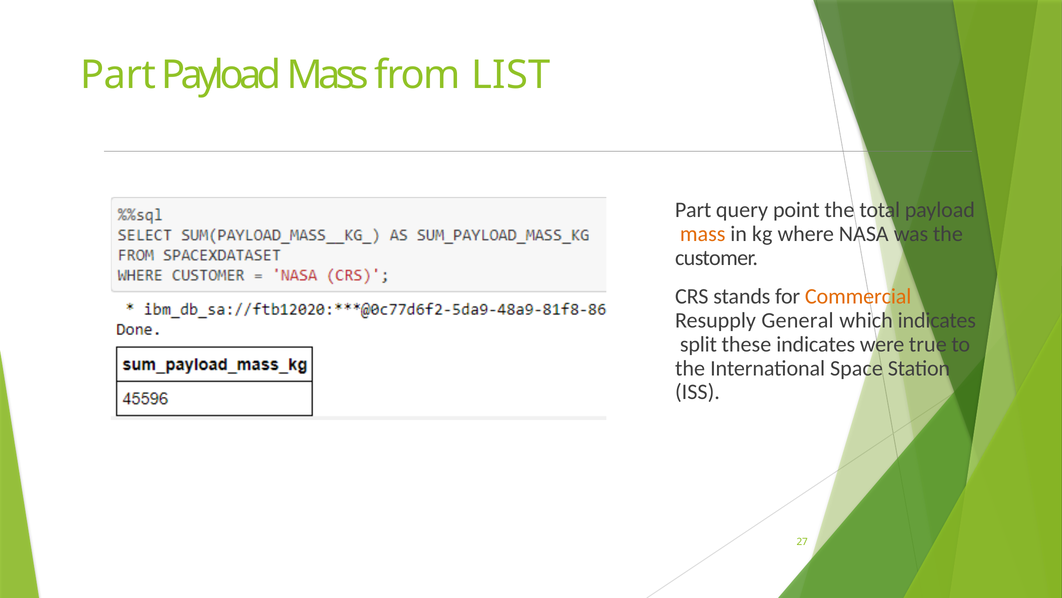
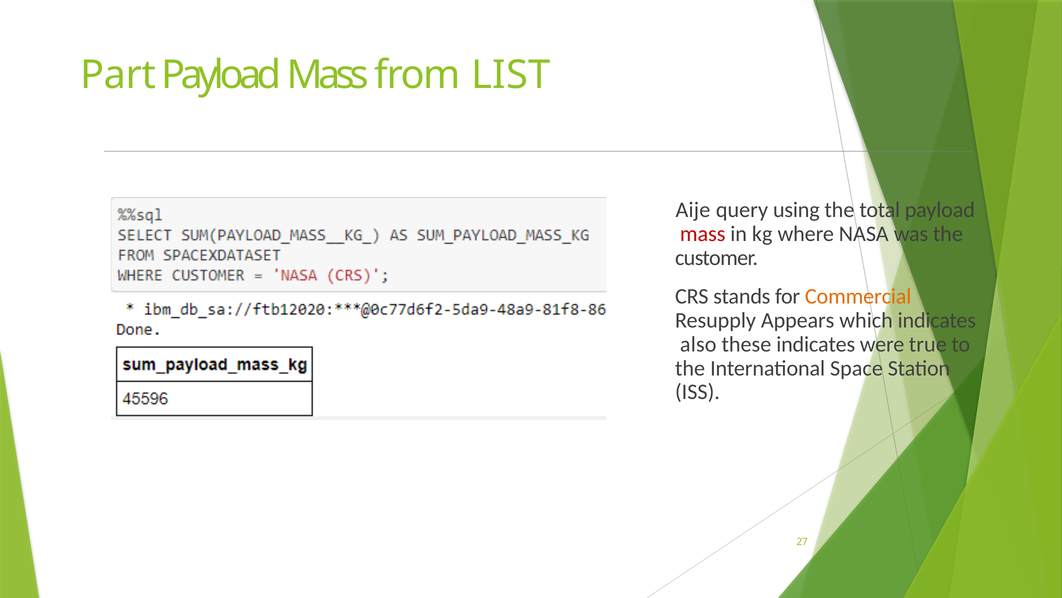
Part: Part -> Aije (693, 210)
point: point -> using (796, 210)
mass colour: orange -> red (703, 234)
General: General -> Appears (798, 320)
split: split -> also (698, 344)
